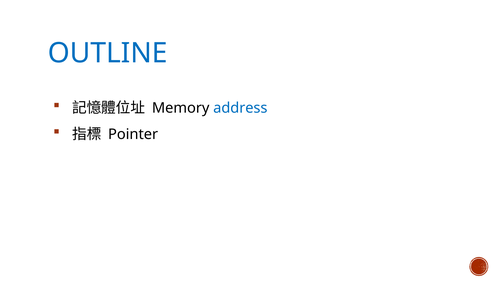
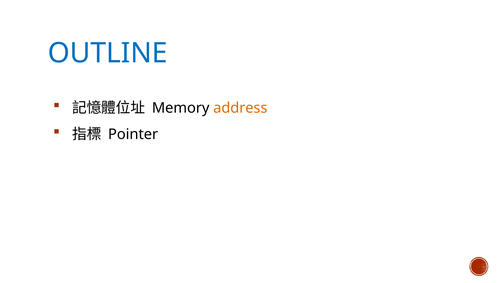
address colour: blue -> orange (240, 108)
